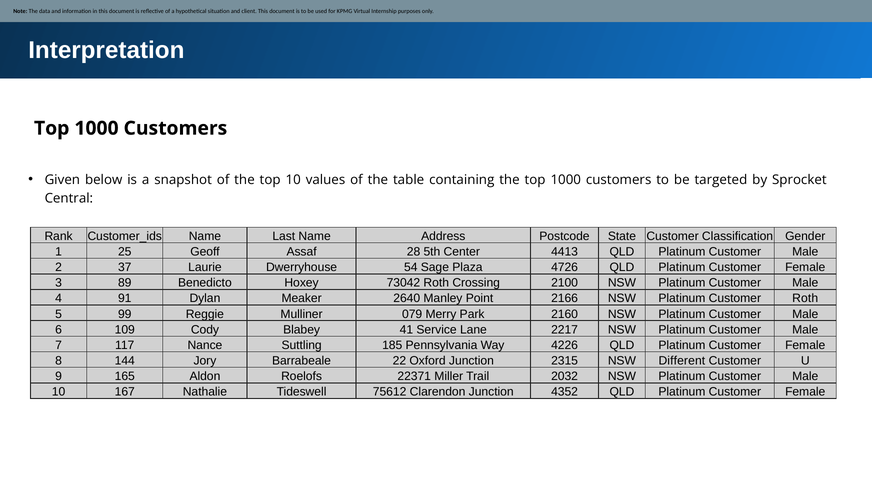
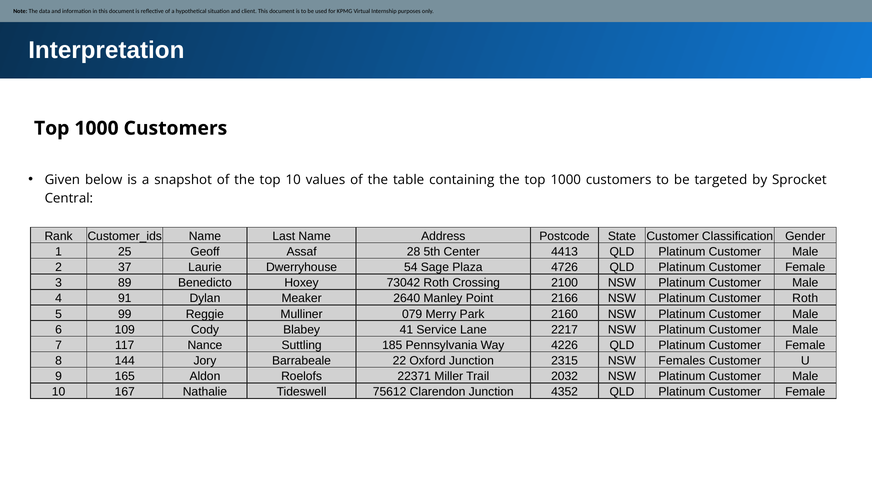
Different: Different -> Females (682, 361)
